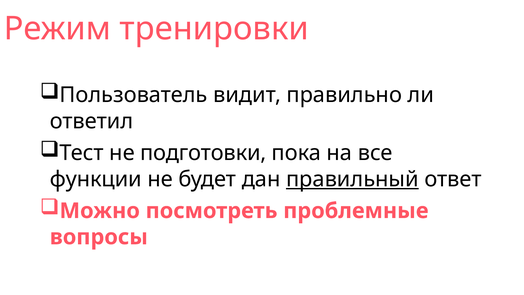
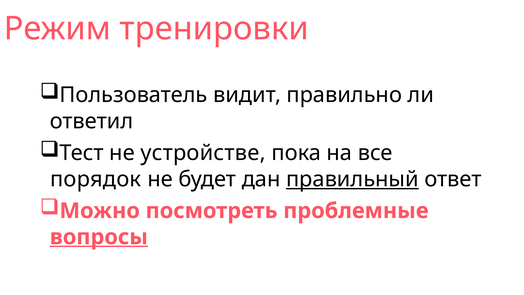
подготовки: подготовки -> устройстве (203, 153)
функции: функции -> порядок (96, 179)
вопросы underline: none -> present (99, 237)
